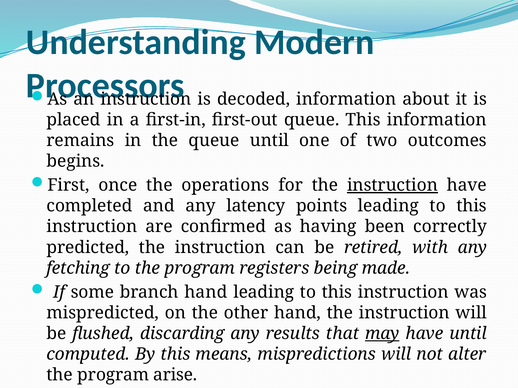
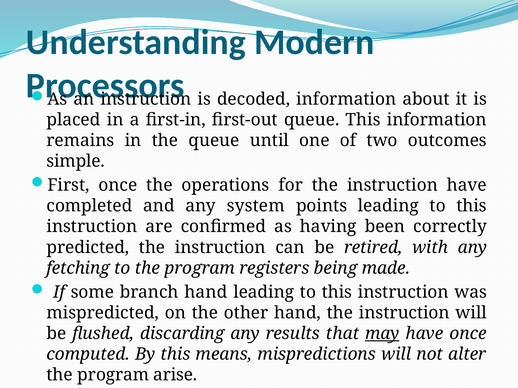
begins: begins -> simple (76, 161)
instruction underline: present -> none (392, 185)
latency: latency -> system (256, 206)
have until: until -> once (468, 334)
